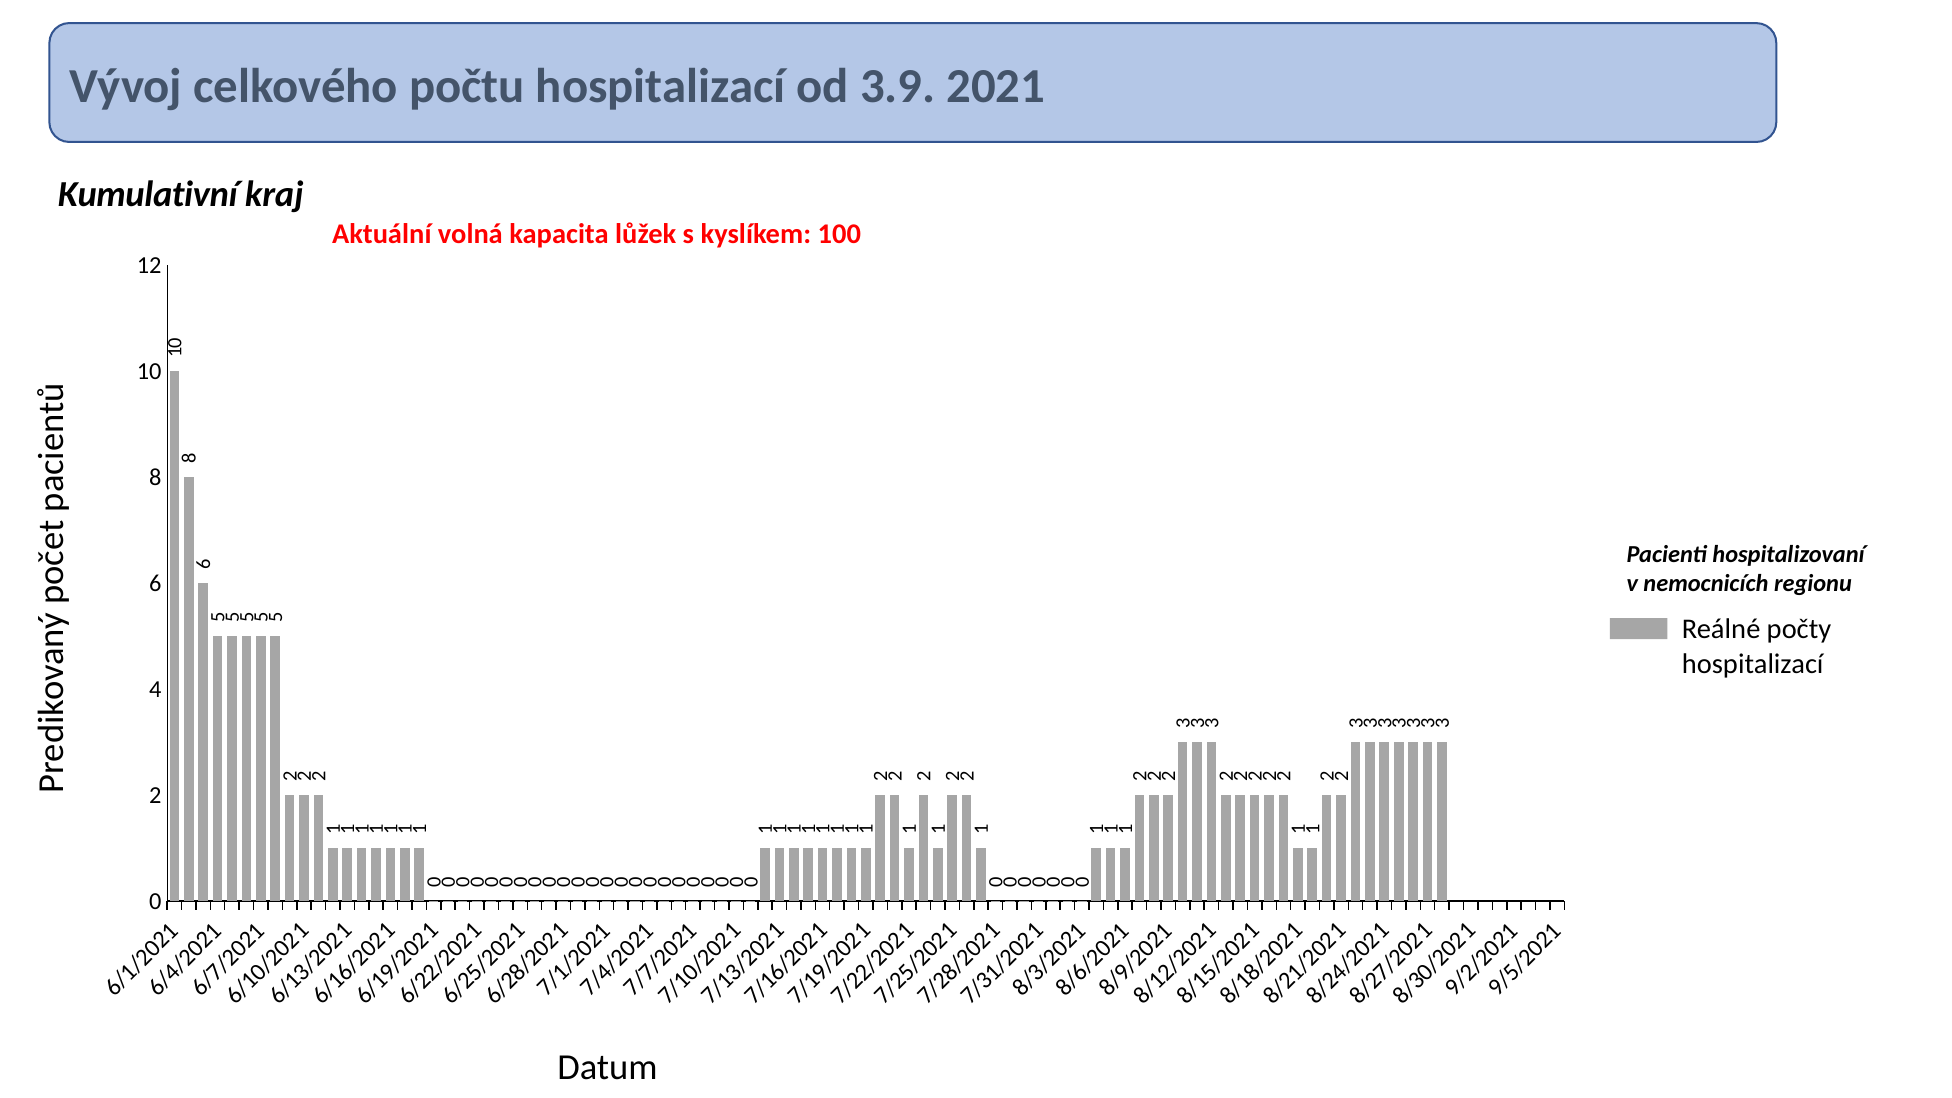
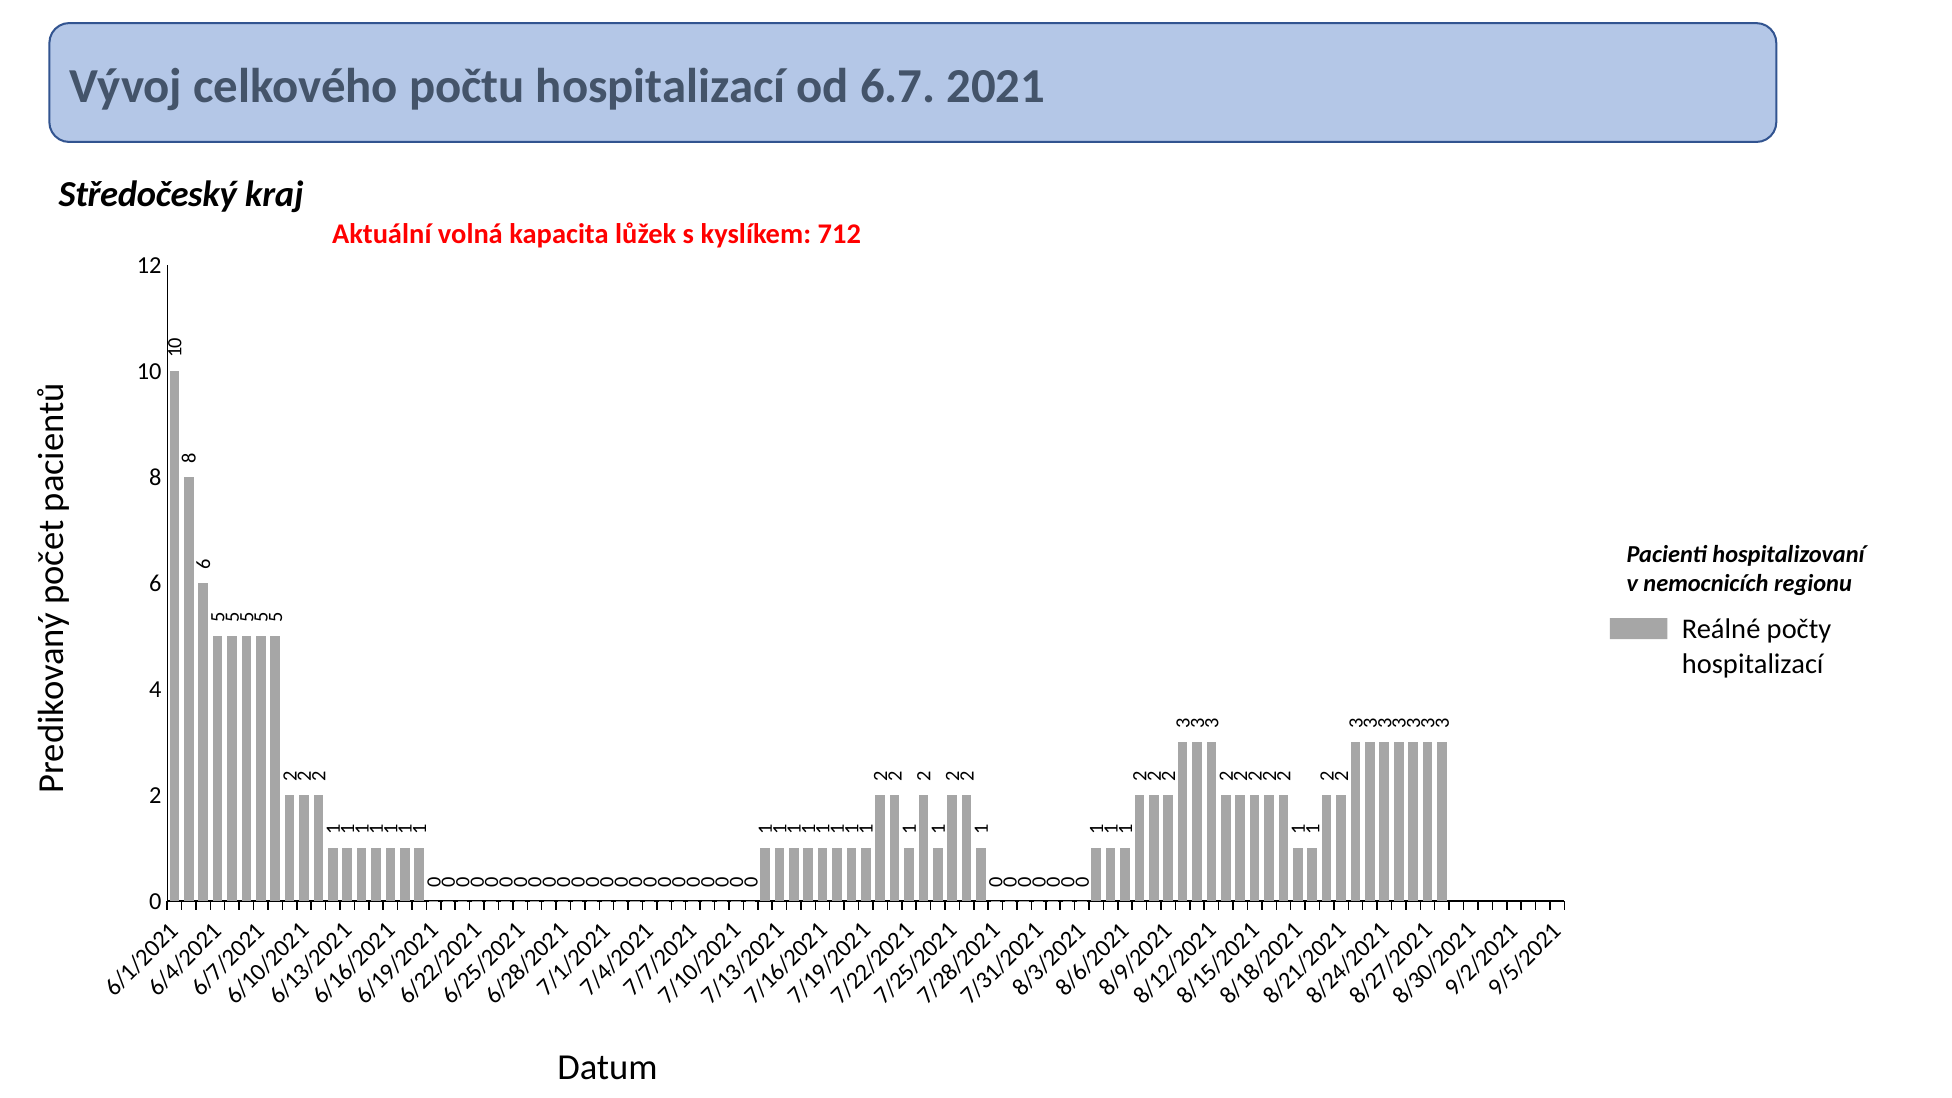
3.9: 3.9 -> 6.7 (898, 86)
Kumulativní: Kumulativní -> Středočeský (148, 195)
100: 100 -> 712 (839, 234)
